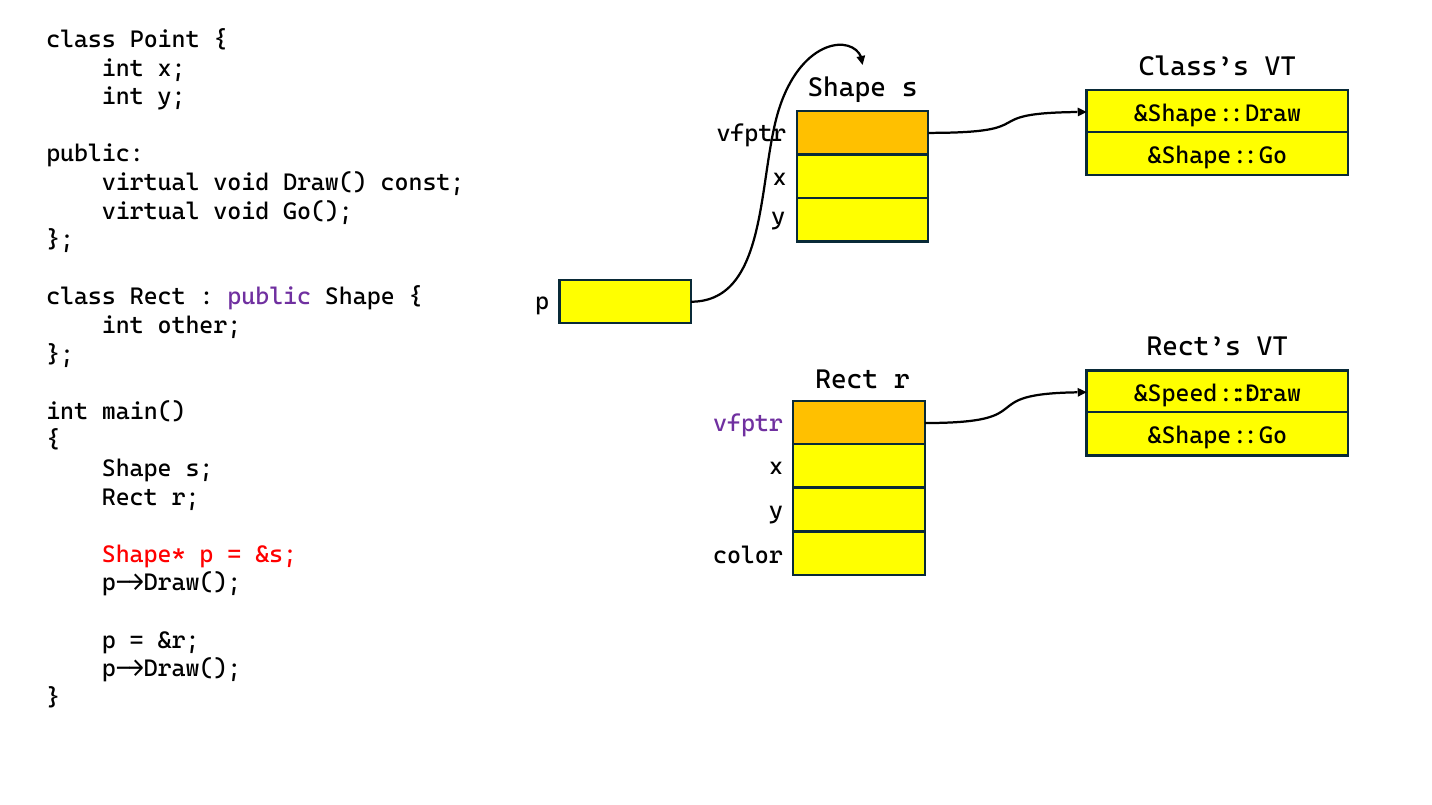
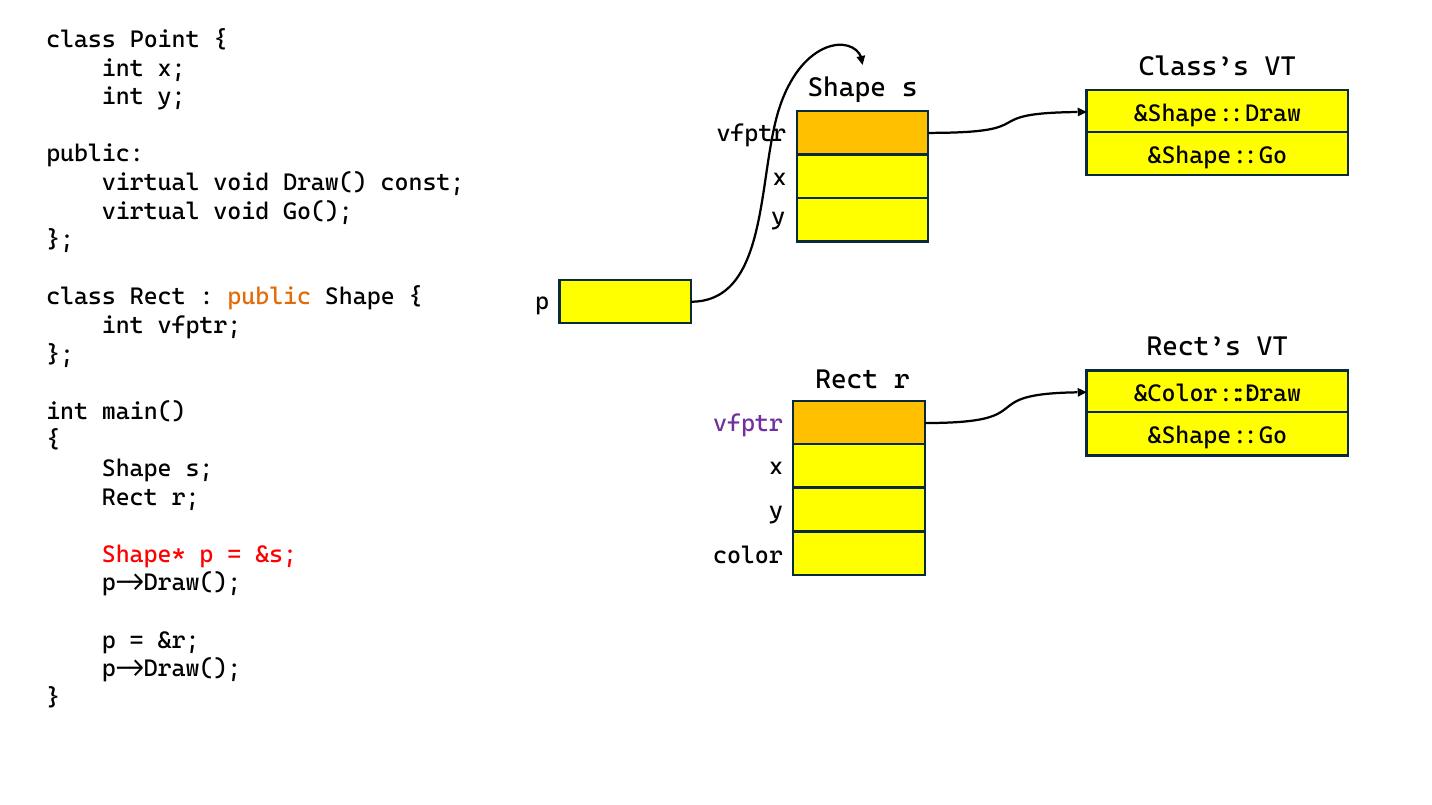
public colour: purple -> orange (269, 297)
int other: other -> vfptr (199, 326)
&Speed::Draw: &Speed::Draw -> &Color::Draw (1217, 394)
